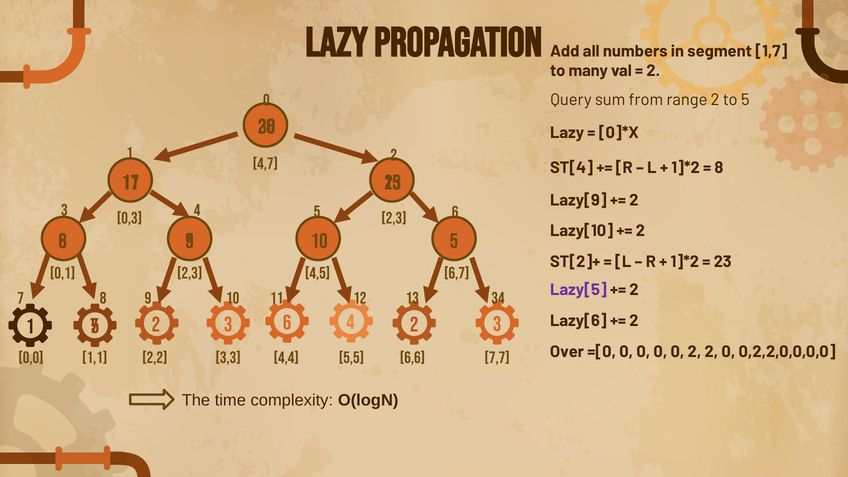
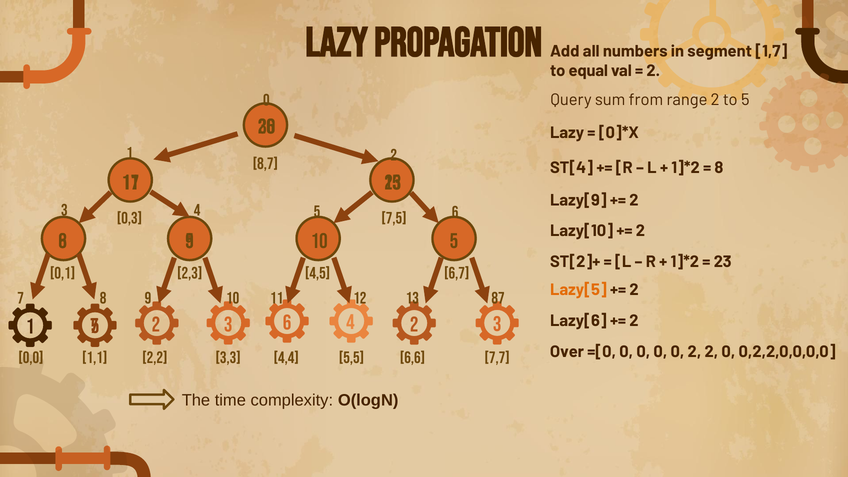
many: many -> equal (588, 71)
4,7: 4,7 -> 8,7 (265, 164)
2,3: 2,3 -> 7,5 (394, 218)
Lazy[5 colour: purple -> orange (578, 290)
34: 34 -> 87 (498, 299)
